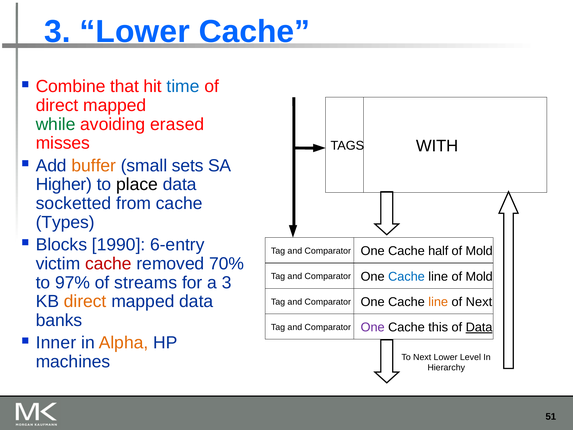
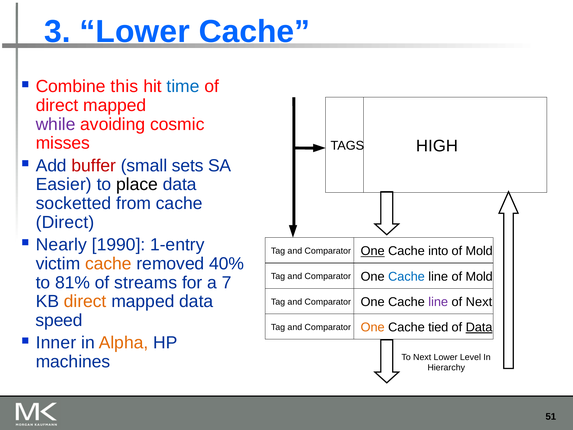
that: that -> this (124, 86)
while colour: green -> purple (56, 124)
erased: erased -> cosmic (177, 124)
WITH: WITH -> HIGH (437, 146)
buffer colour: orange -> red (94, 166)
Higher: Higher -> Easier (64, 184)
Types: Types -> Direct (65, 222)
Blocks: Blocks -> Nearly (61, 245)
6-entry: 6-entry -> 1-entry (177, 245)
One underline: none -> present (373, 251)
half: half -> into (438, 251)
cache colour: red -> orange (108, 264)
70%: 70% -> 40% (227, 264)
97%: 97% -> 81% (73, 282)
a 3: 3 -> 7 (227, 282)
line colour: orange -> purple (438, 302)
banks: banks -> speed (59, 320)
One colour: purple -> orange (373, 327)
this: this -> tied (438, 327)
